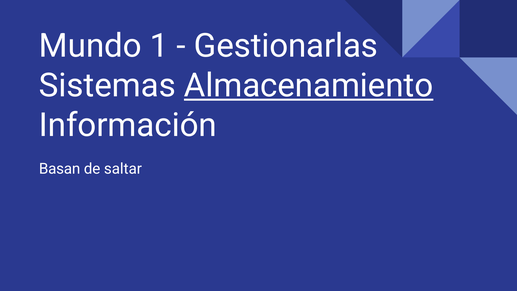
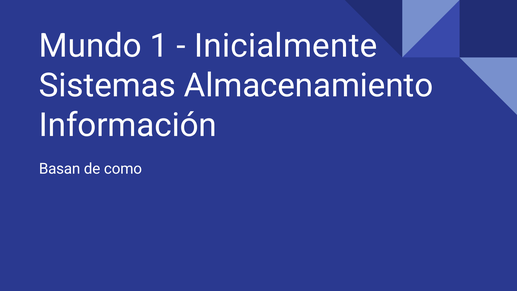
Gestionarlas: Gestionarlas -> Inicialmente (286, 46)
Almacenamiento underline: present -> none (309, 85)
saltar: saltar -> como (123, 169)
